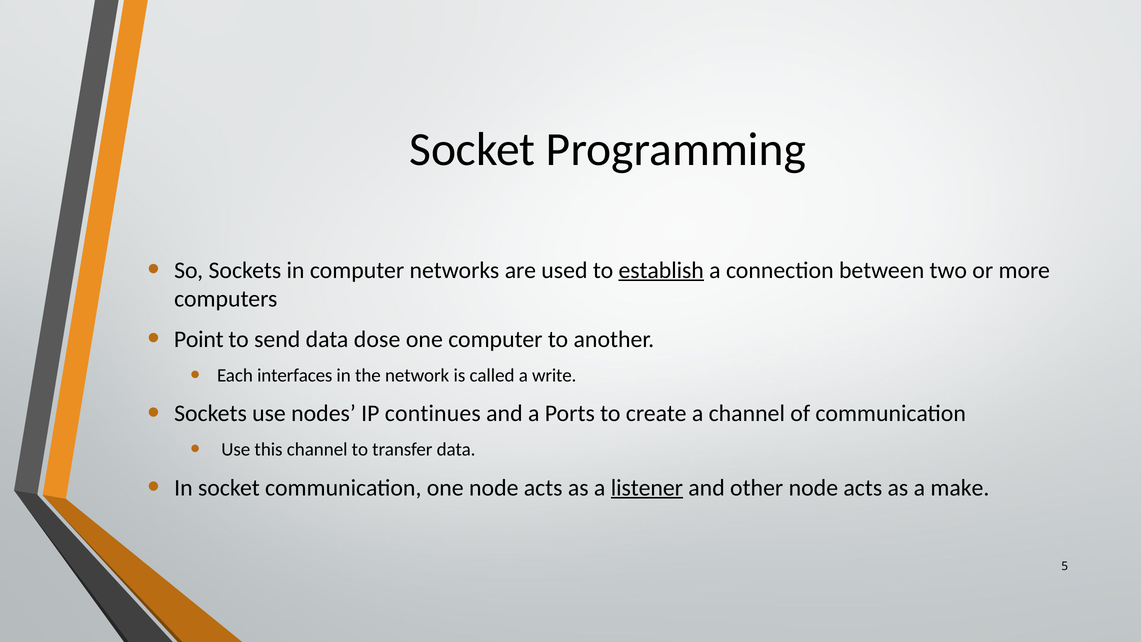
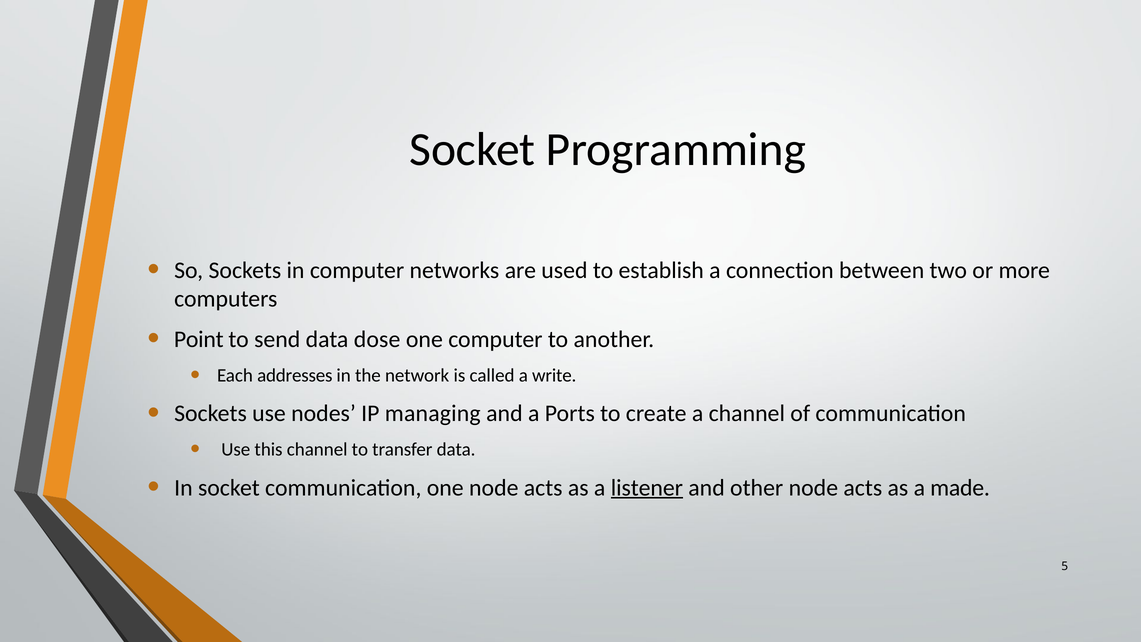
establish underline: present -> none (661, 270)
interfaces: interfaces -> addresses (295, 375)
continues: continues -> managing (433, 413)
make: make -> made (960, 488)
